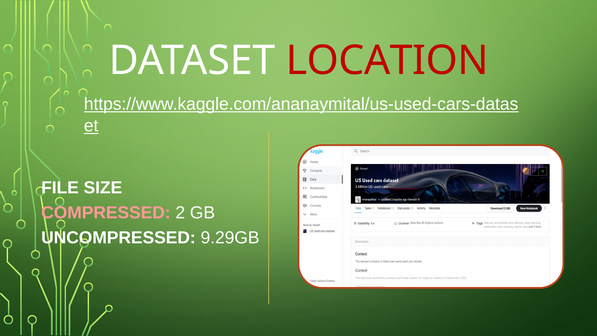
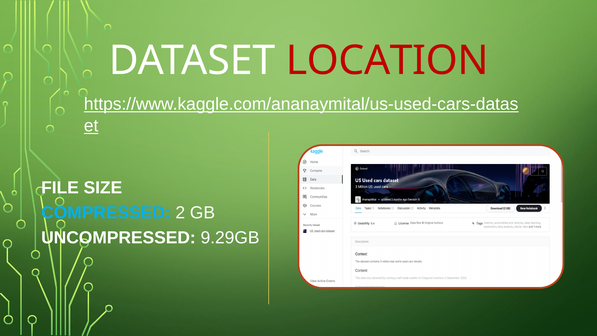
COMPRESSED colour: pink -> light blue (106, 213)
